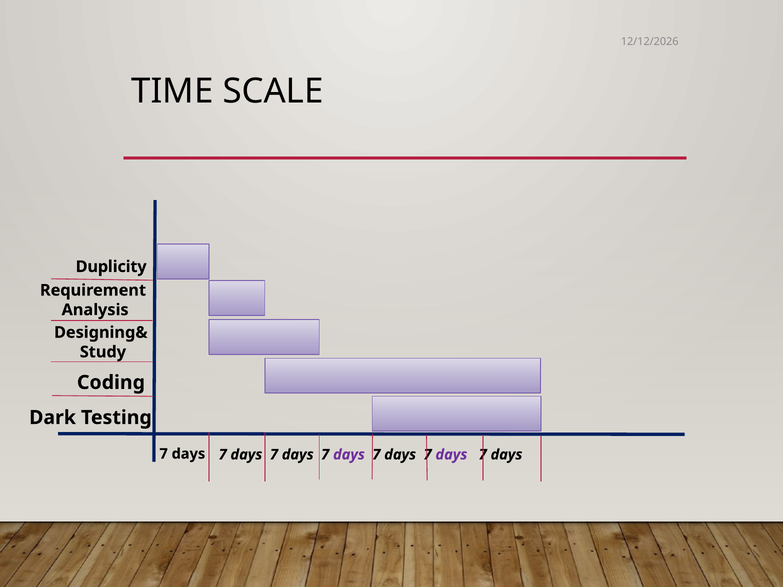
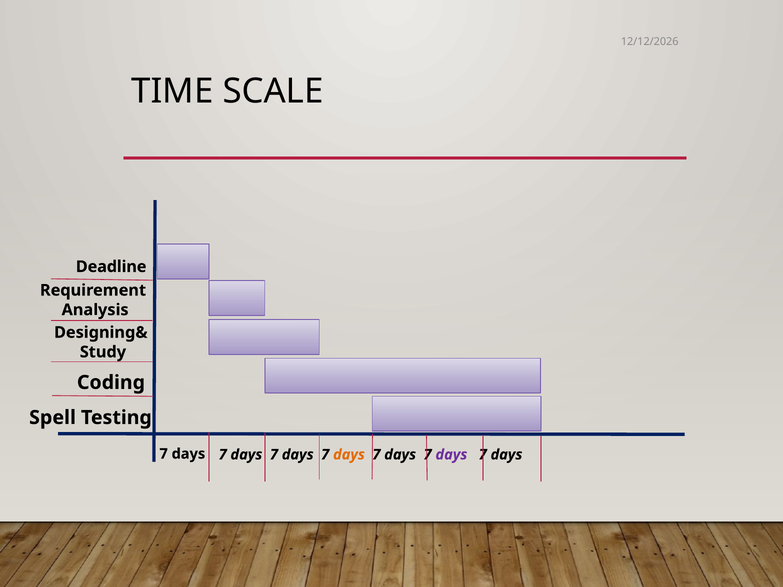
Duplicity: Duplicity -> Deadline (111, 267)
Dark: Dark -> Spell (52, 418)
days colour: purple -> orange (349, 455)
